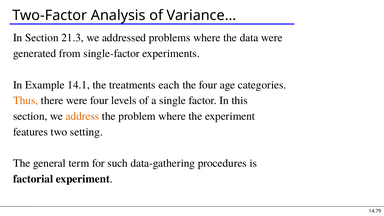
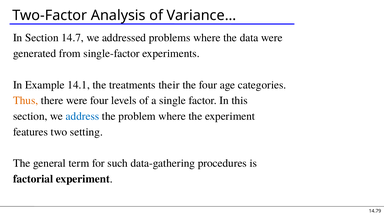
21.3: 21.3 -> 14.7 (73, 38)
each: each -> their (169, 85)
address colour: orange -> blue (82, 116)
